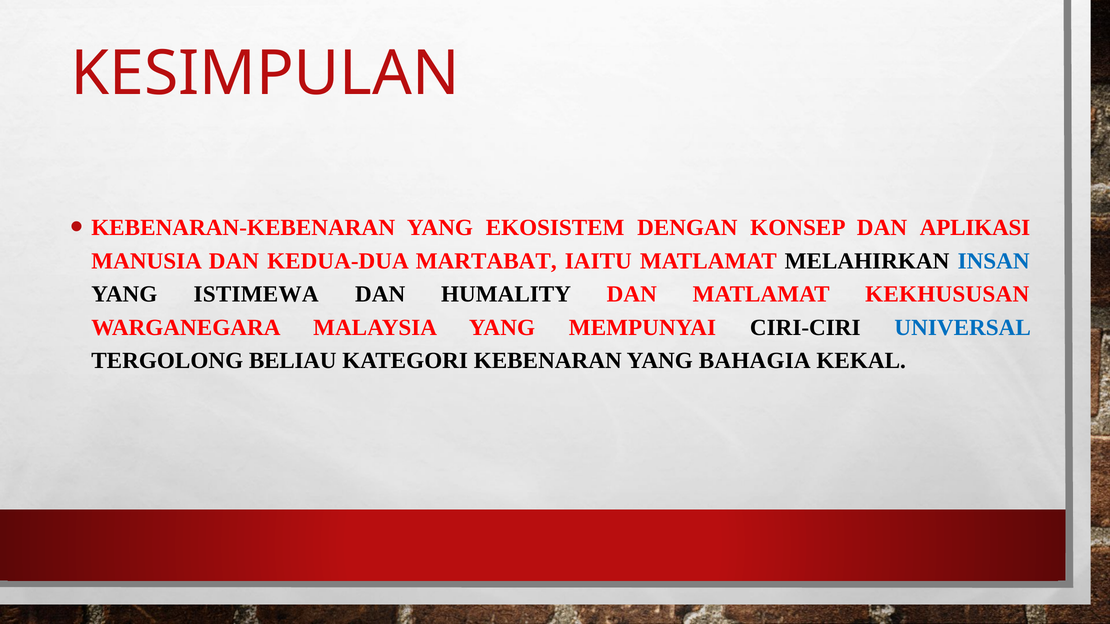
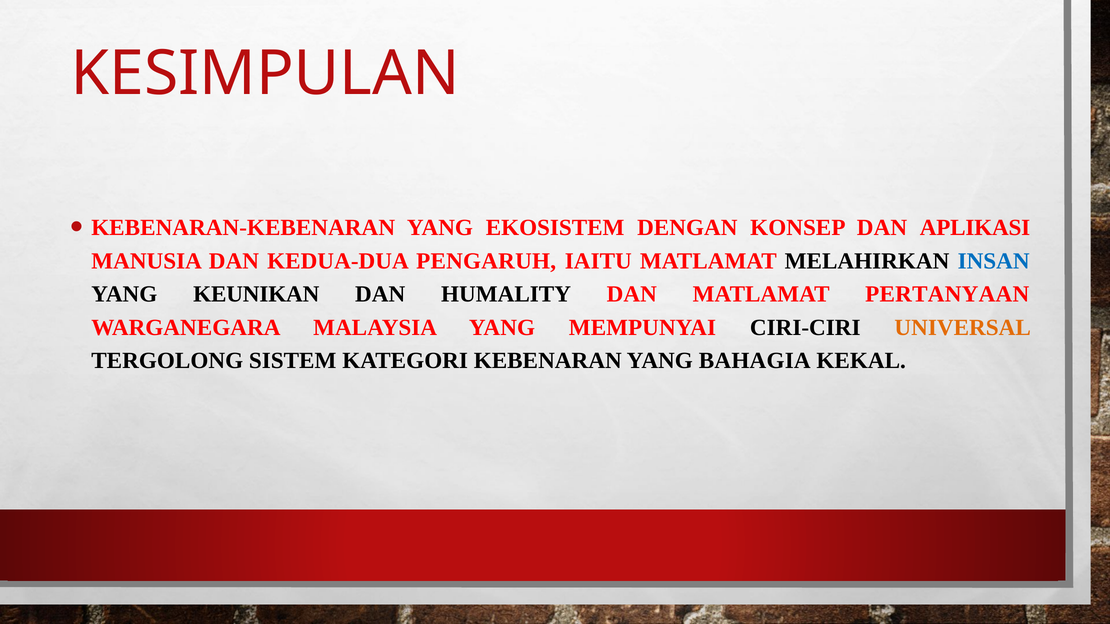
MARTABAT: MARTABAT -> PENGARUH (486, 261)
ISTIMEWA: ISTIMEWA -> KEUNIKAN (256, 294)
KEKHUSUSAN: KEKHUSUSAN -> PERTANYAAN (947, 294)
UNIVERSAL colour: blue -> orange (963, 328)
BELIAU: BELIAU -> SISTEM (293, 361)
